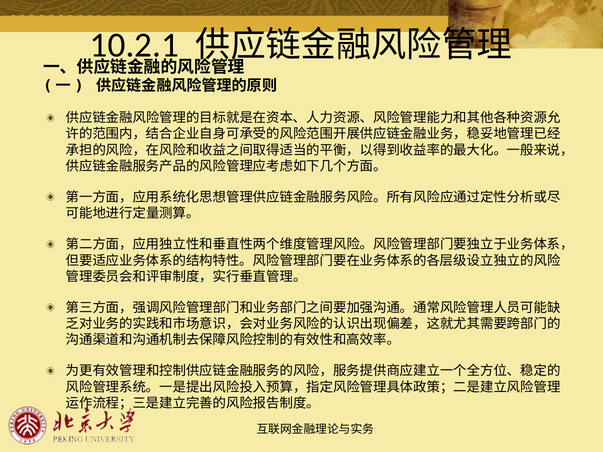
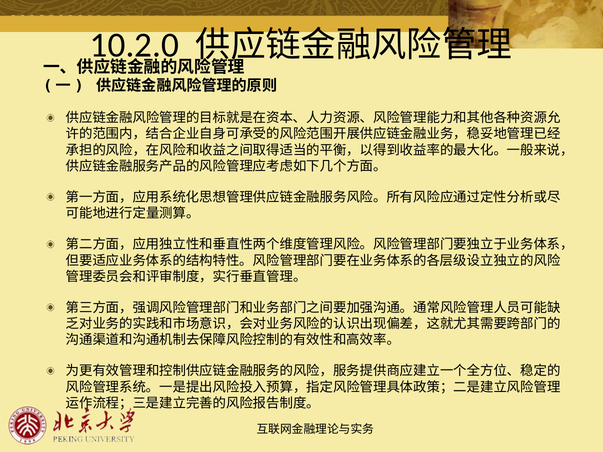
10.2.1: 10.2.1 -> 10.2.0 (134, 45)
